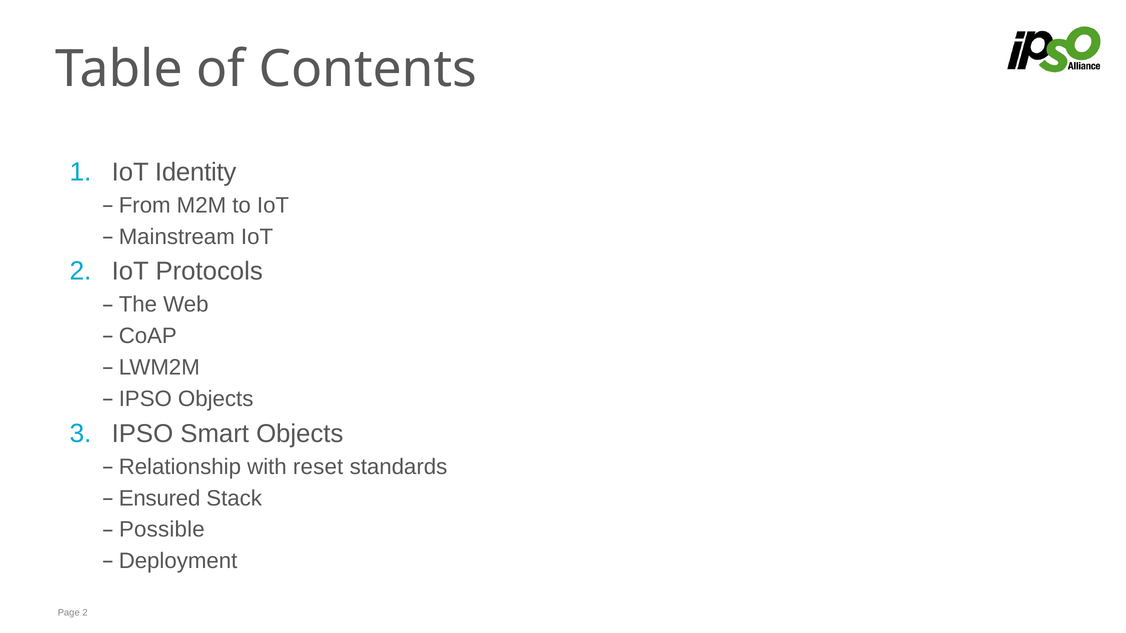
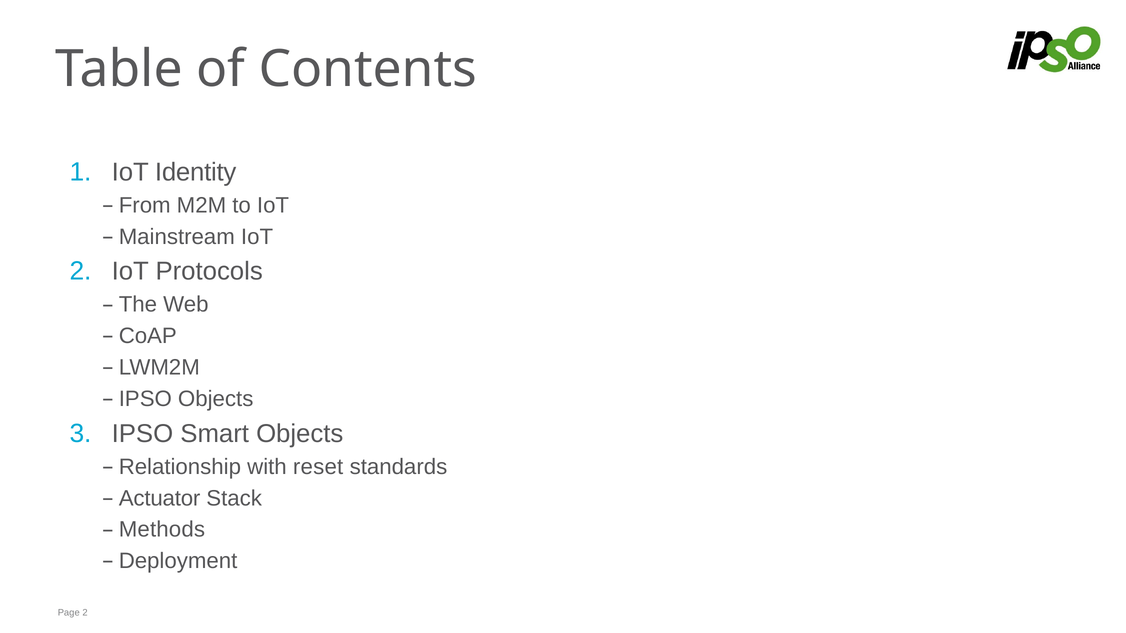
Ensured: Ensured -> Actuator (160, 498)
Possible: Possible -> Methods (162, 530)
